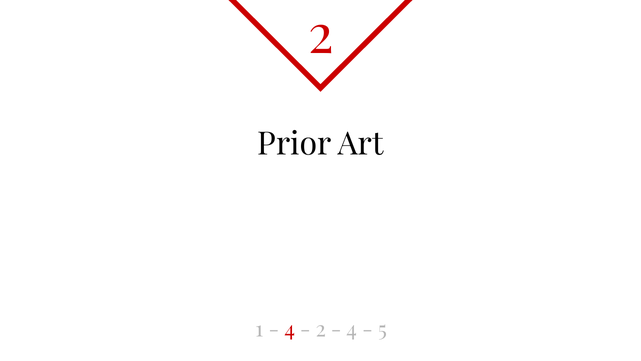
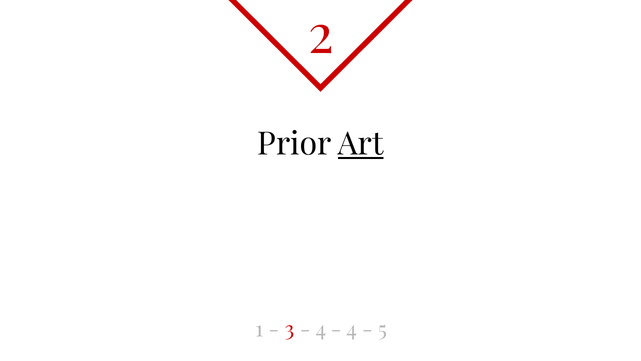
Art underline: none -> present (361, 144)
4: 4 -> 3 (290, 329)
2: 2 -> 4 (321, 329)
